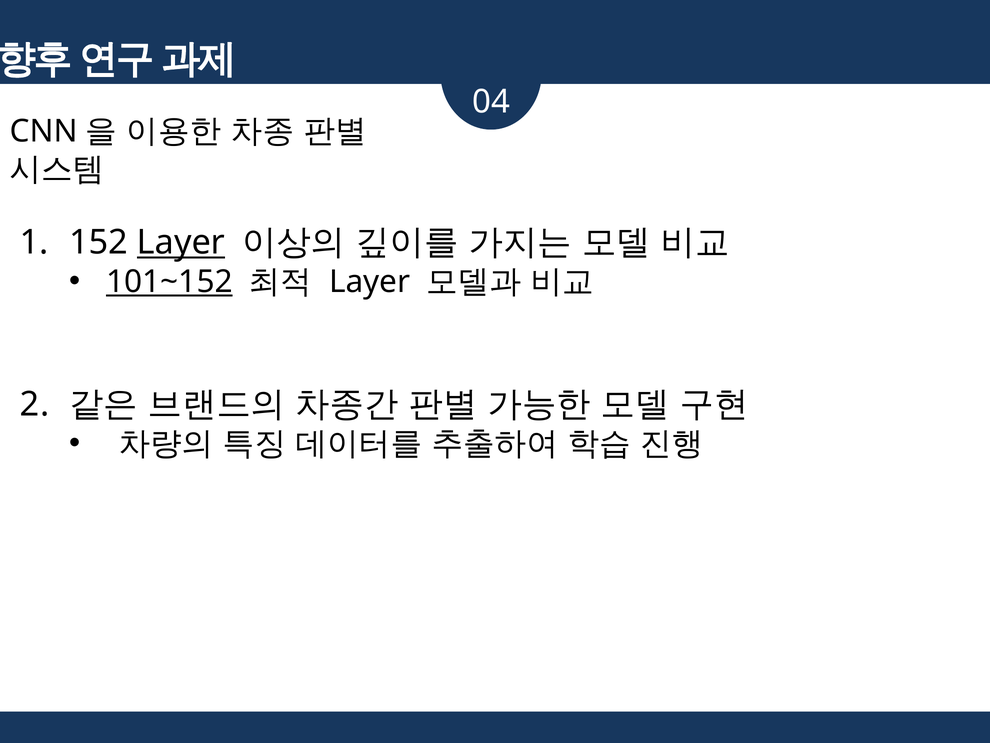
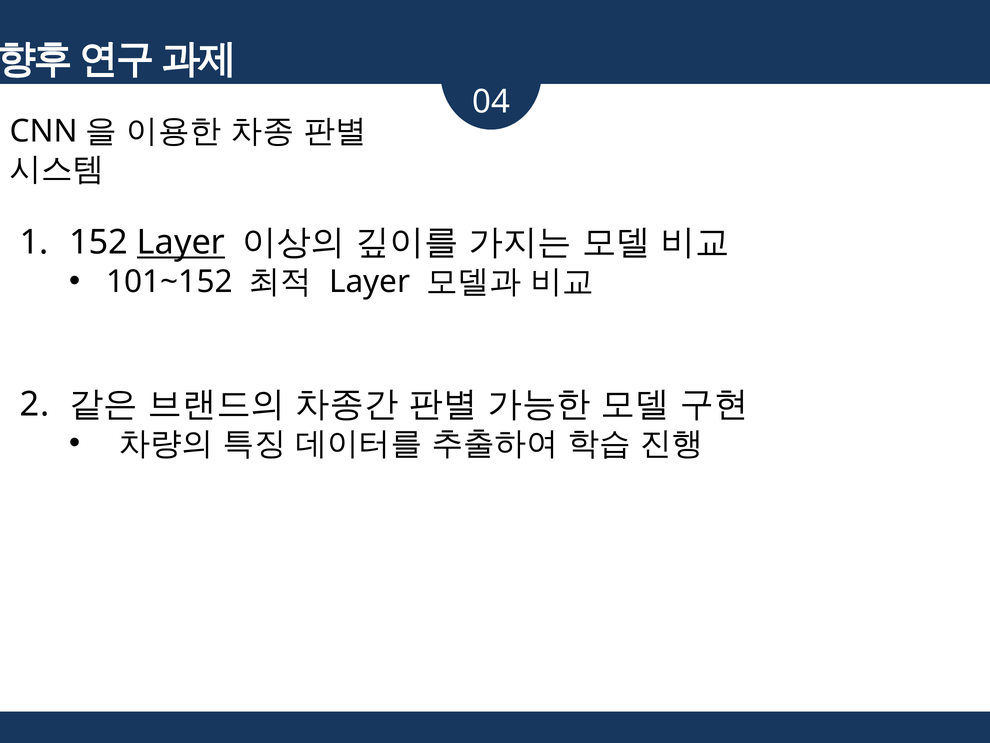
101~152 underline: present -> none (169, 282)
